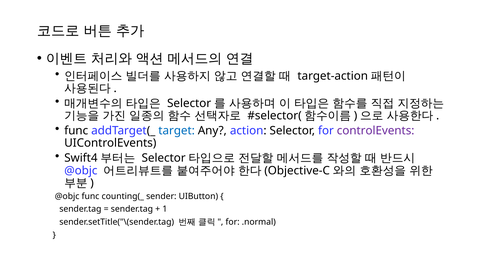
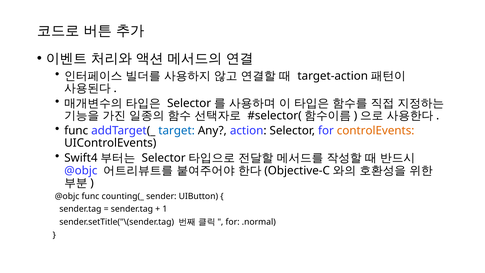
controlEvents colour: purple -> orange (376, 130)
